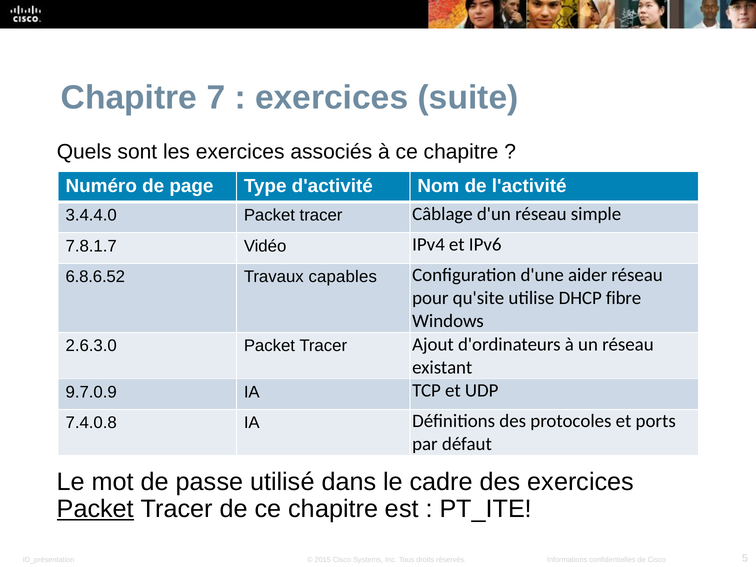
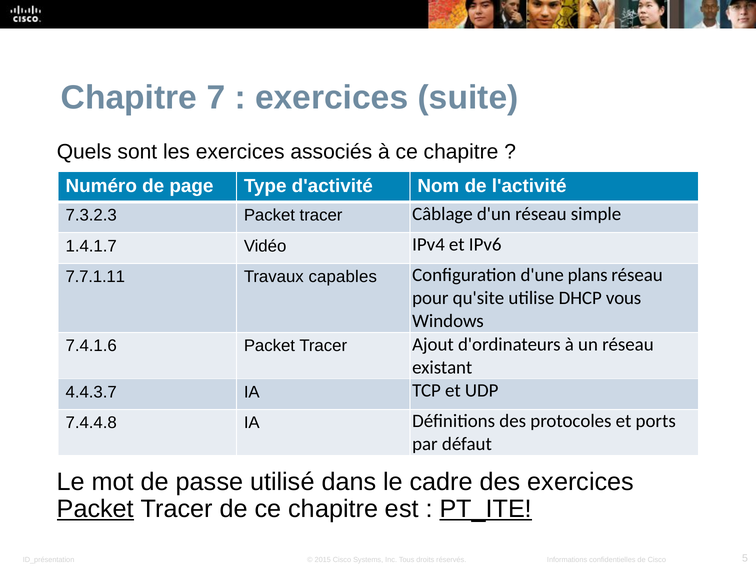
3.4.4.0: 3.4.4.0 -> 7.3.2.3 (91, 215)
7.8.1.7: 7.8.1.7 -> 1.4.1.7 (91, 246)
6.8.6.52: 6.8.6.52 -> 7.7.1.11 (95, 277)
aider: aider -> plans (588, 275)
fibre: fibre -> vous (624, 298)
2.6.3.0: 2.6.3.0 -> 7.4.1.6 (91, 346)
9.7.0.9: 9.7.0.9 -> 4.4.3.7 (91, 392)
7.4.0.8: 7.4.0.8 -> 7.4.4.8 (91, 423)
PT_ITE underline: none -> present (486, 509)
